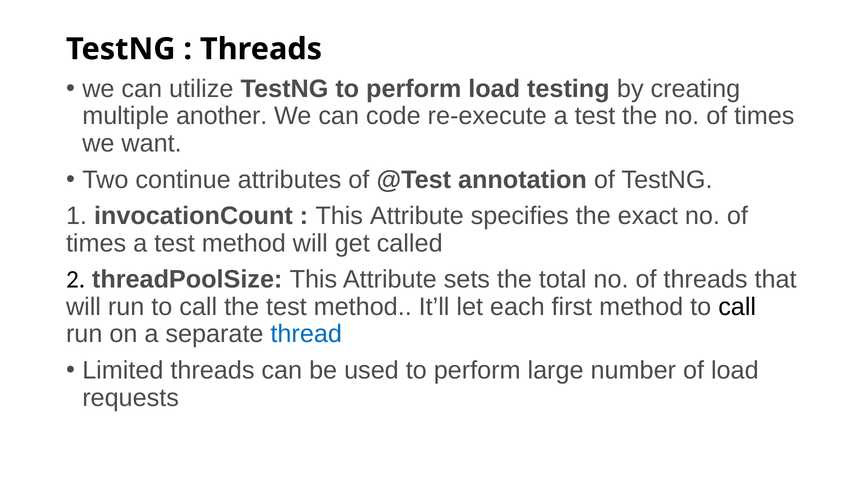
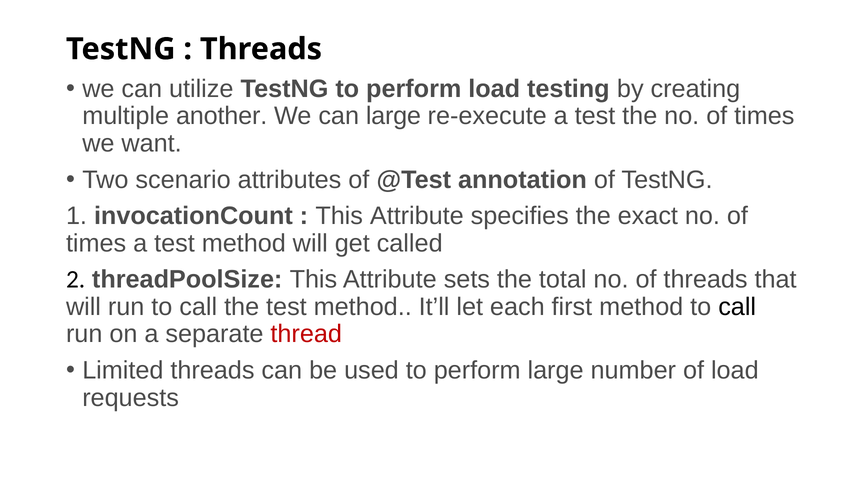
can code: code -> large (393, 116)
continue: continue -> scenario (183, 180)
thread colour: blue -> red (306, 334)
